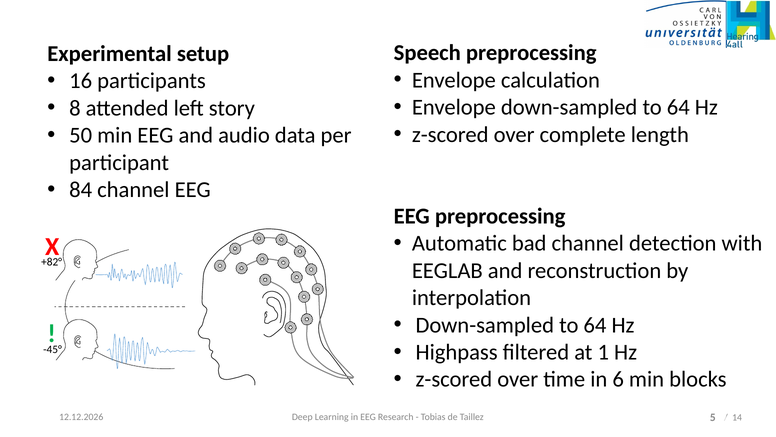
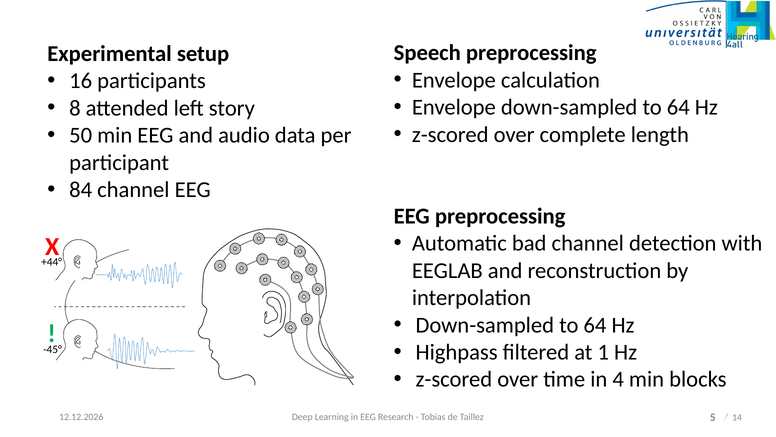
+82°: +82° -> +44° (52, 262)
6: 6 -> 4 (618, 379)
